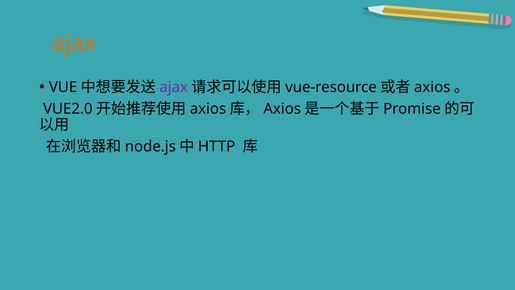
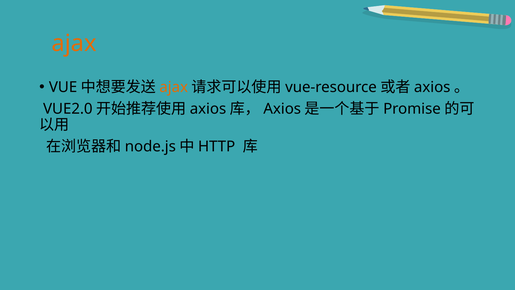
ajax colour: purple -> orange (174, 87)
